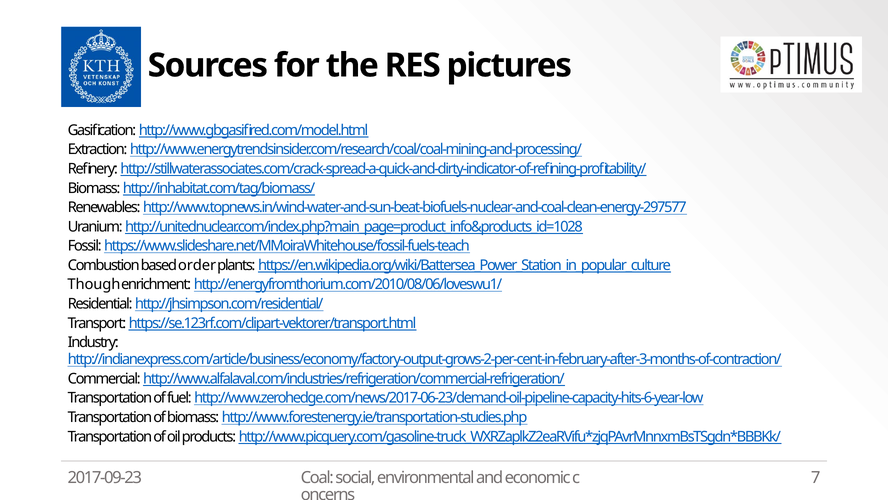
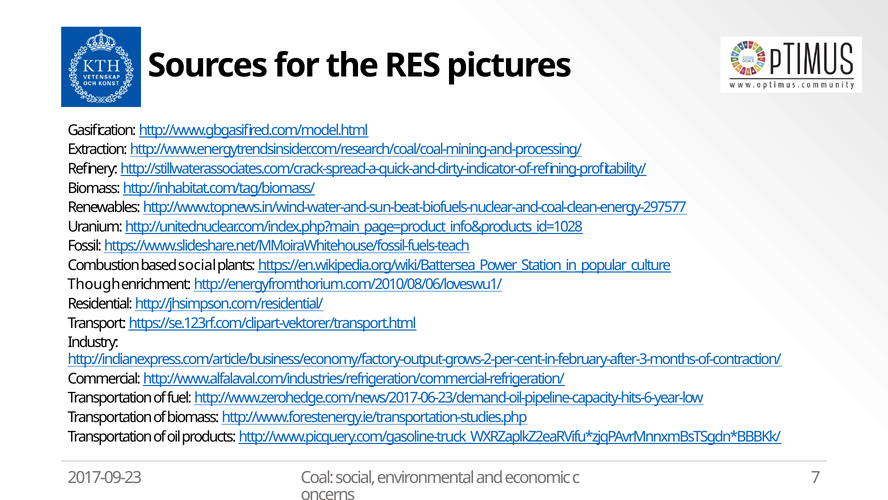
based order: order -> social (197, 265)
